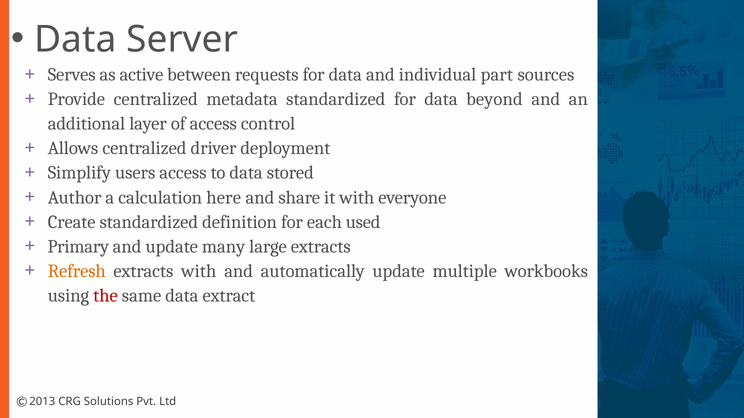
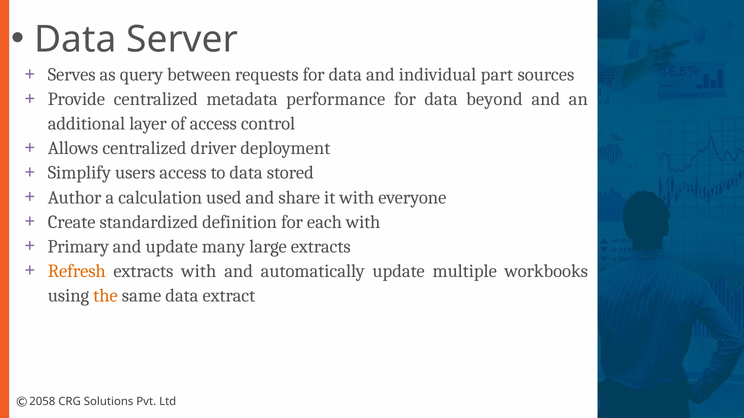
active: active -> query (141, 75)
metadata standardized: standardized -> performance (336, 99)
here: here -> used (224, 198)
each used: used -> with (363, 222)
the colour: red -> orange (106, 296)
2013: 2013 -> 2058 (42, 402)
